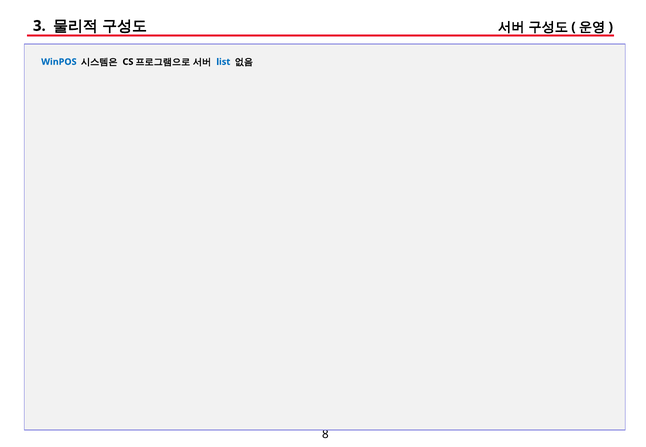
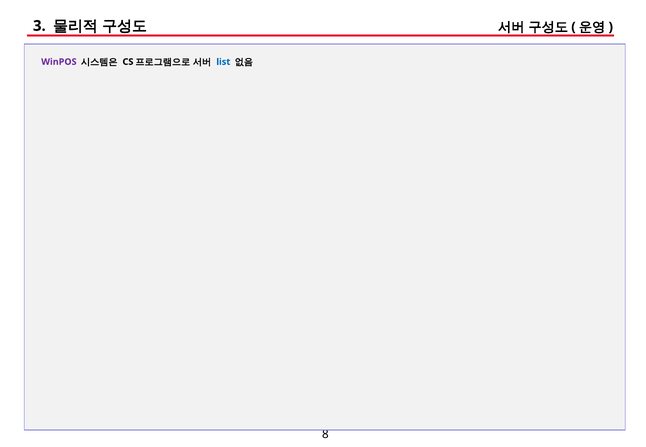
WinPOS colour: blue -> purple (59, 62)
